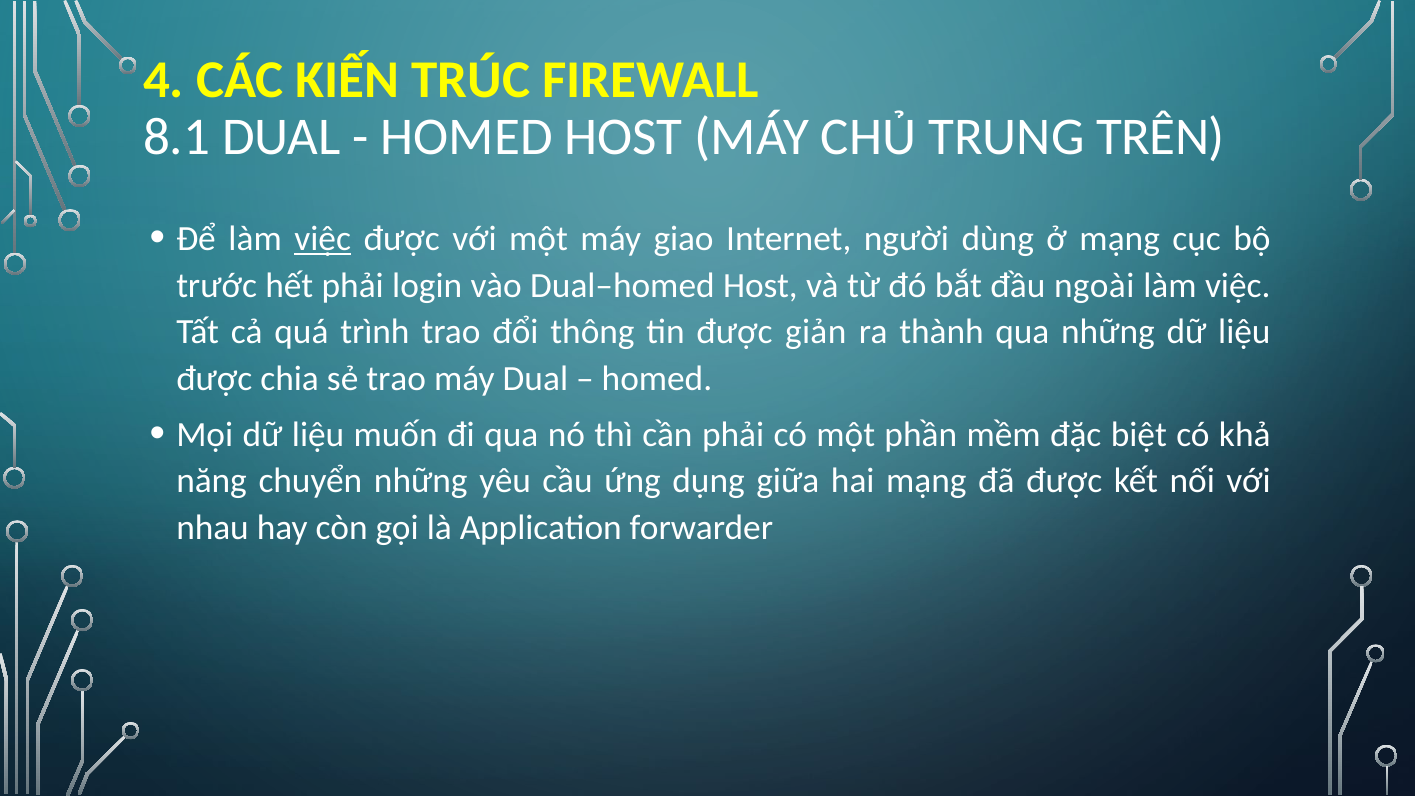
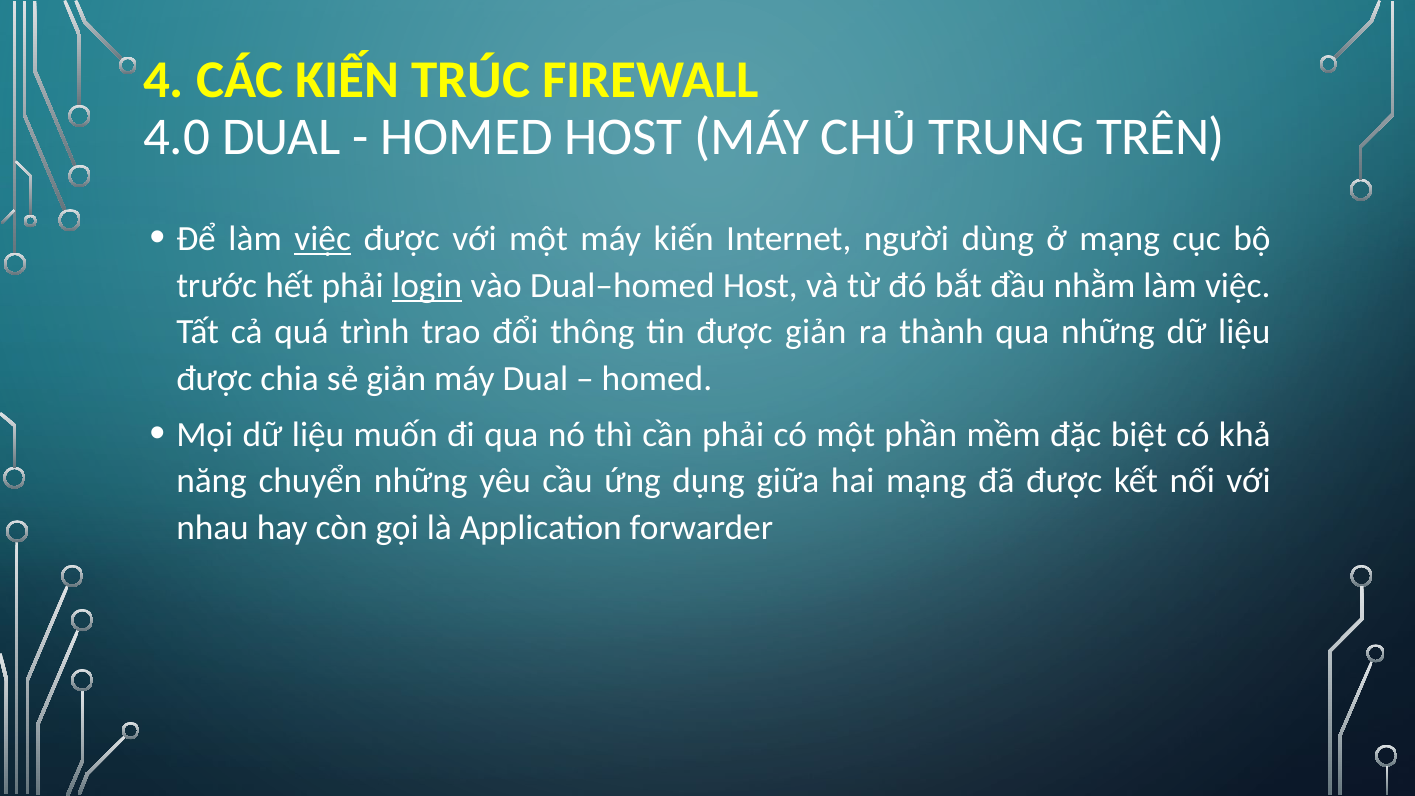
8.1: 8.1 -> 4.0 (177, 137)
máy giao: giao -> kiến (684, 239)
login underline: none -> present (427, 286)
ngoài: ngoài -> nhằm (1094, 286)
sẻ trao: trao -> giản (396, 379)
